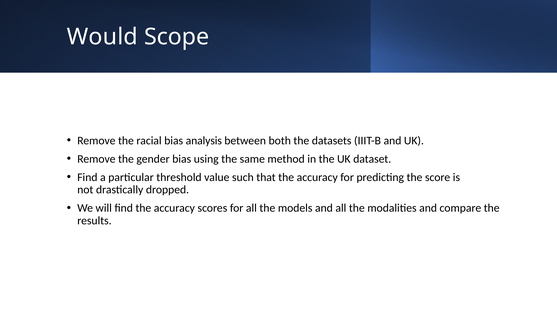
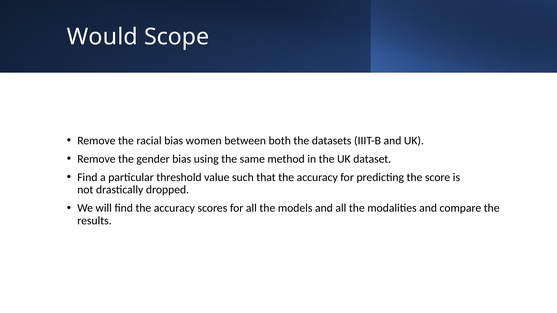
analysis: analysis -> women (204, 141)
